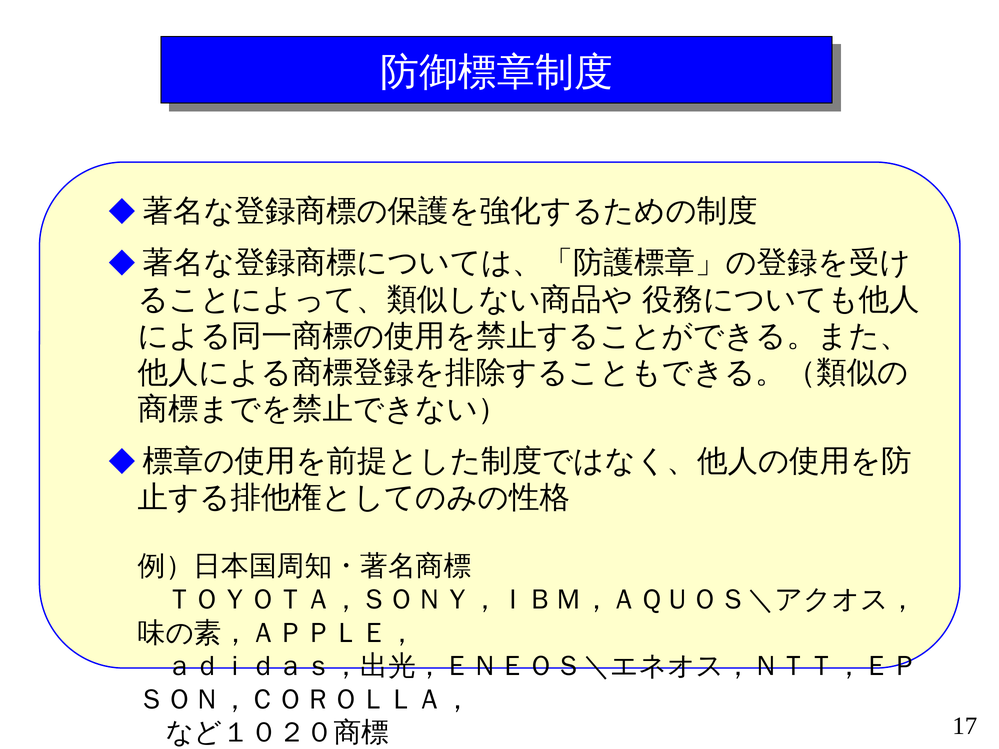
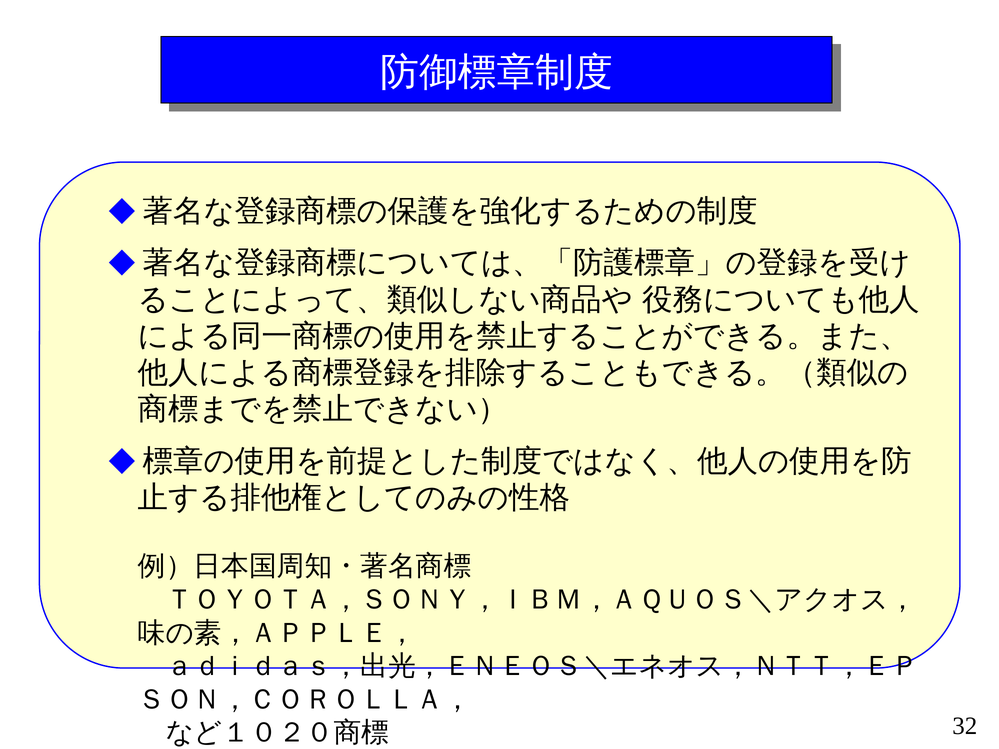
17: 17 -> 32 (965, 726)
